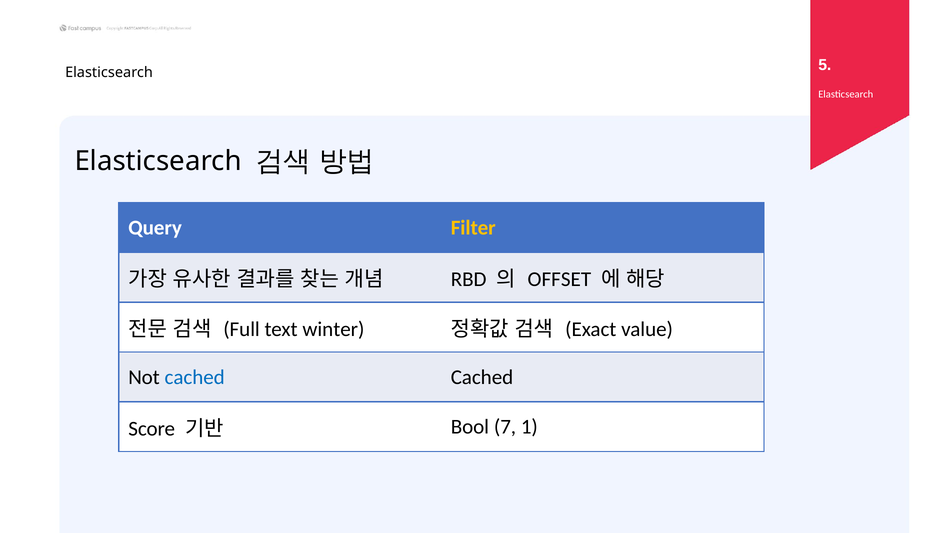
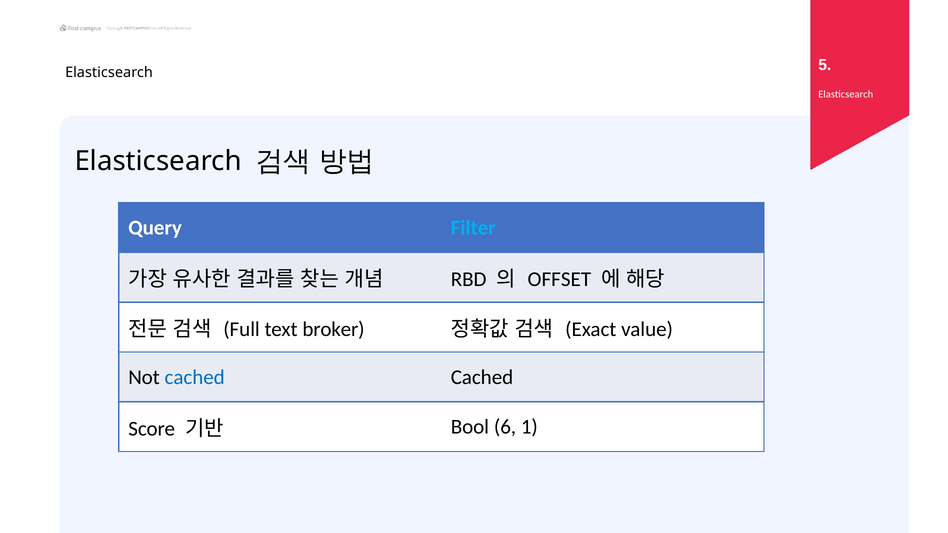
Filter colour: yellow -> light blue (473, 228)
winter: winter -> broker (333, 329)
7: 7 -> 6 (505, 427)
